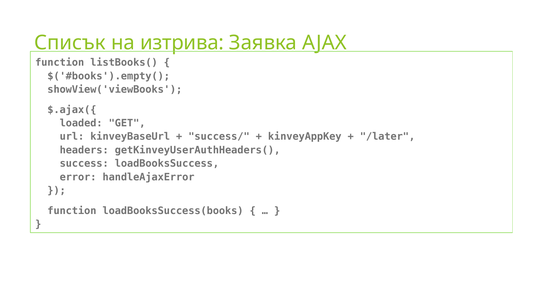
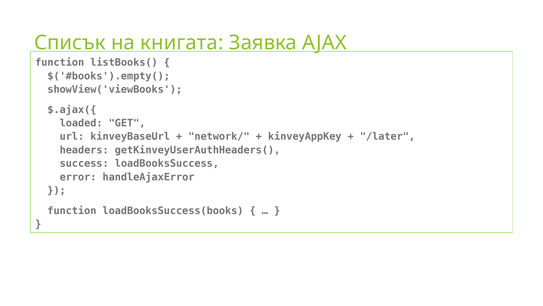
изтрива: изтрива -> книгата (182, 43)
success/: success/ -> network/ (219, 136)
